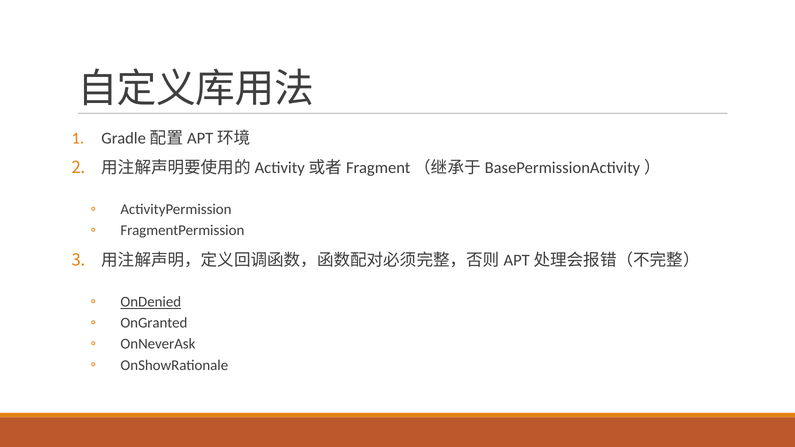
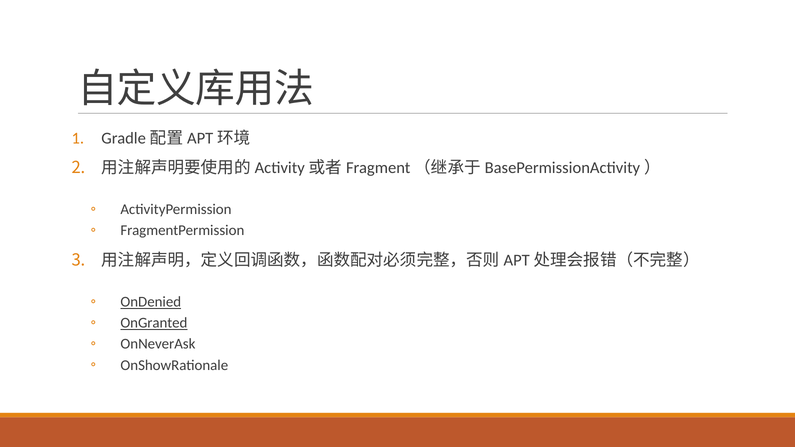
OnGranted underline: none -> present (154, 323)
